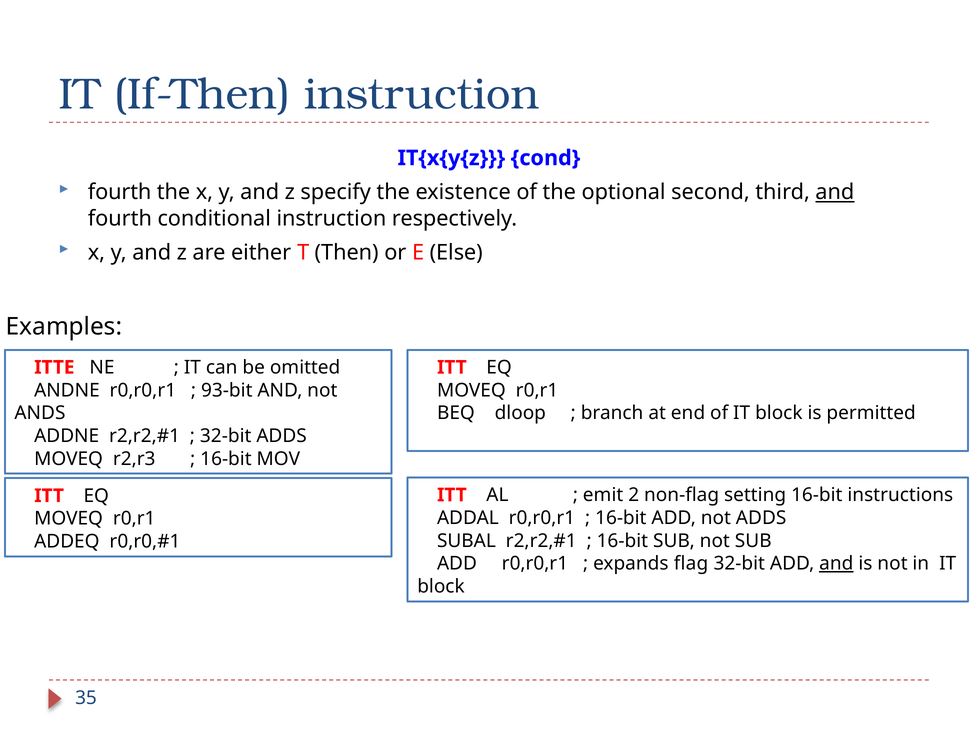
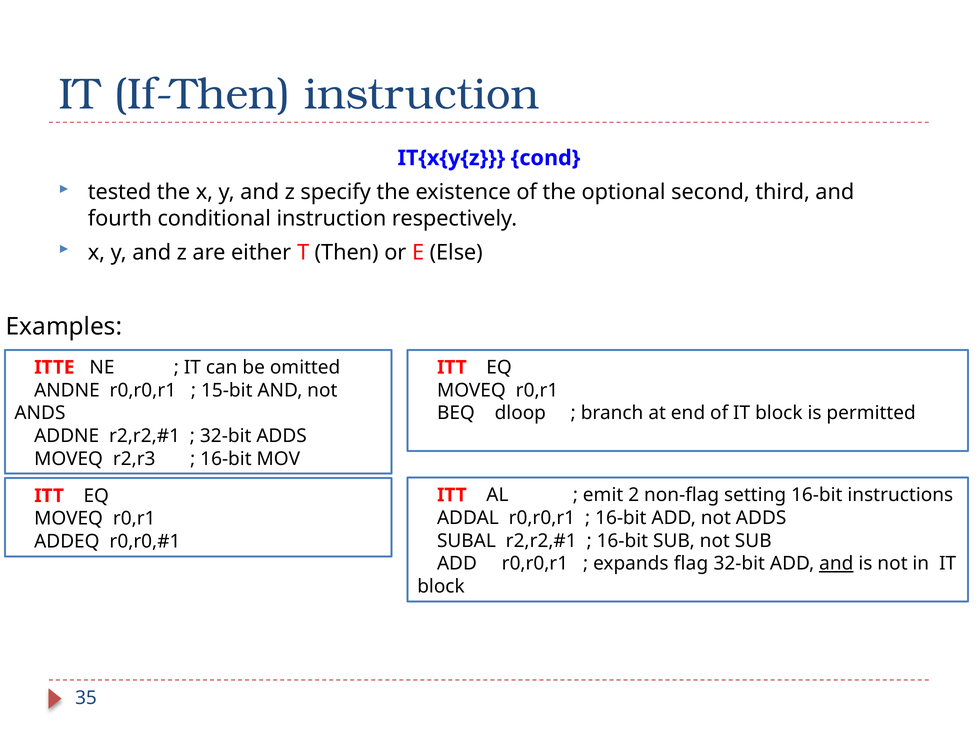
fourth: fourth -> tested (120, 192)
and underline: present -> none (835, 192)
93-bit: 93-bit -> 15-bit (227, 390)
